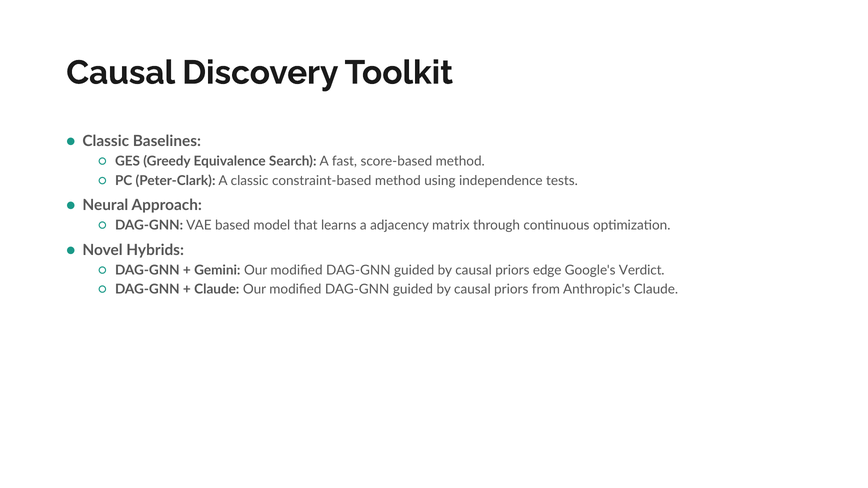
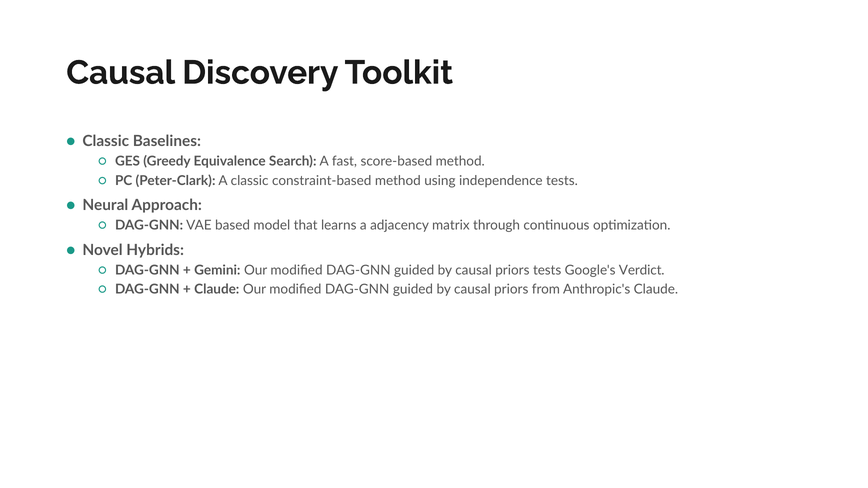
priors edge: edge -> tests (547, 270)
